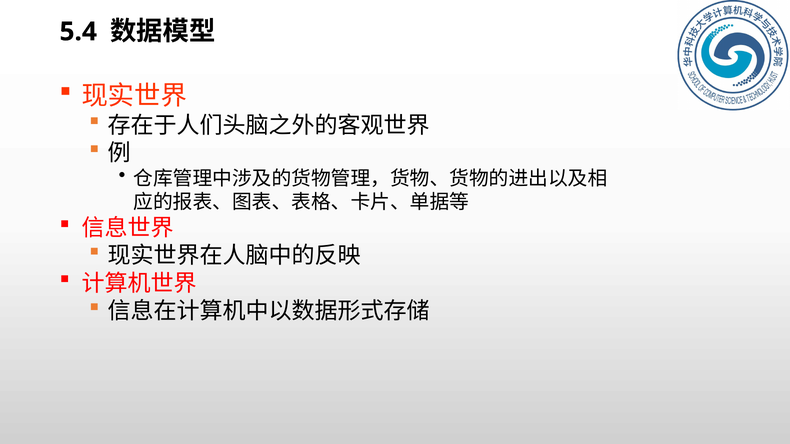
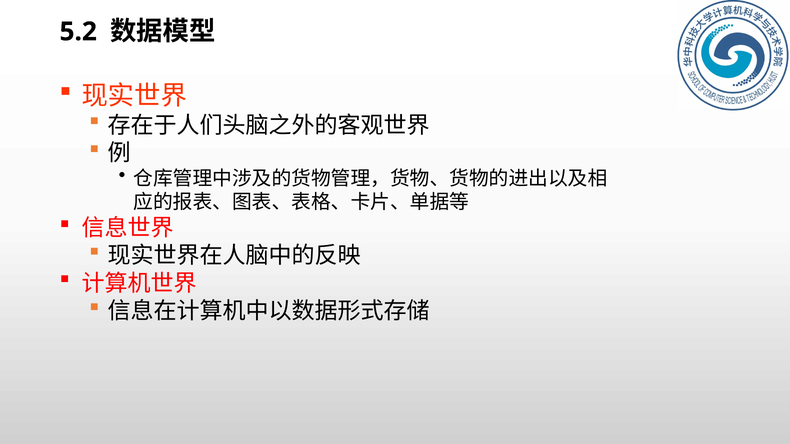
5.4: 5.4 -> 5.2 (78, 32)
